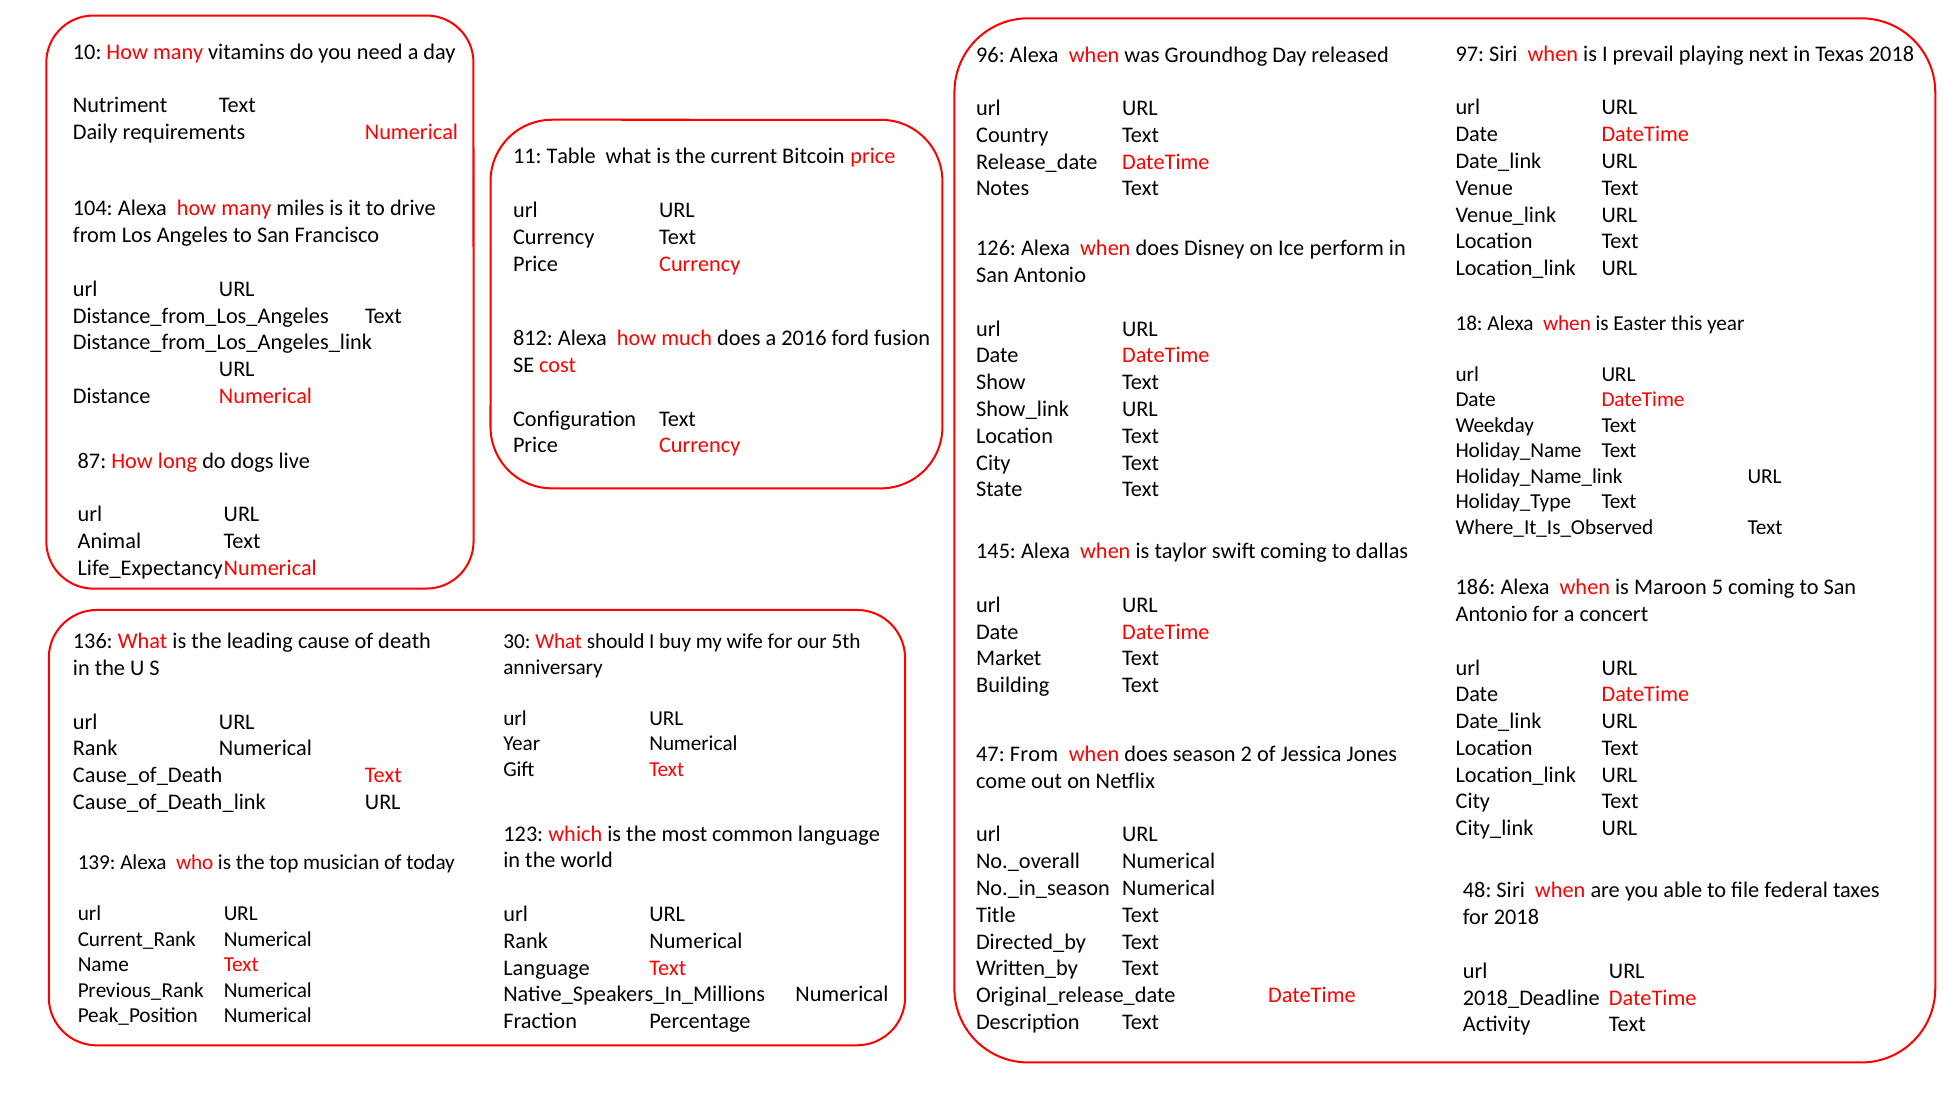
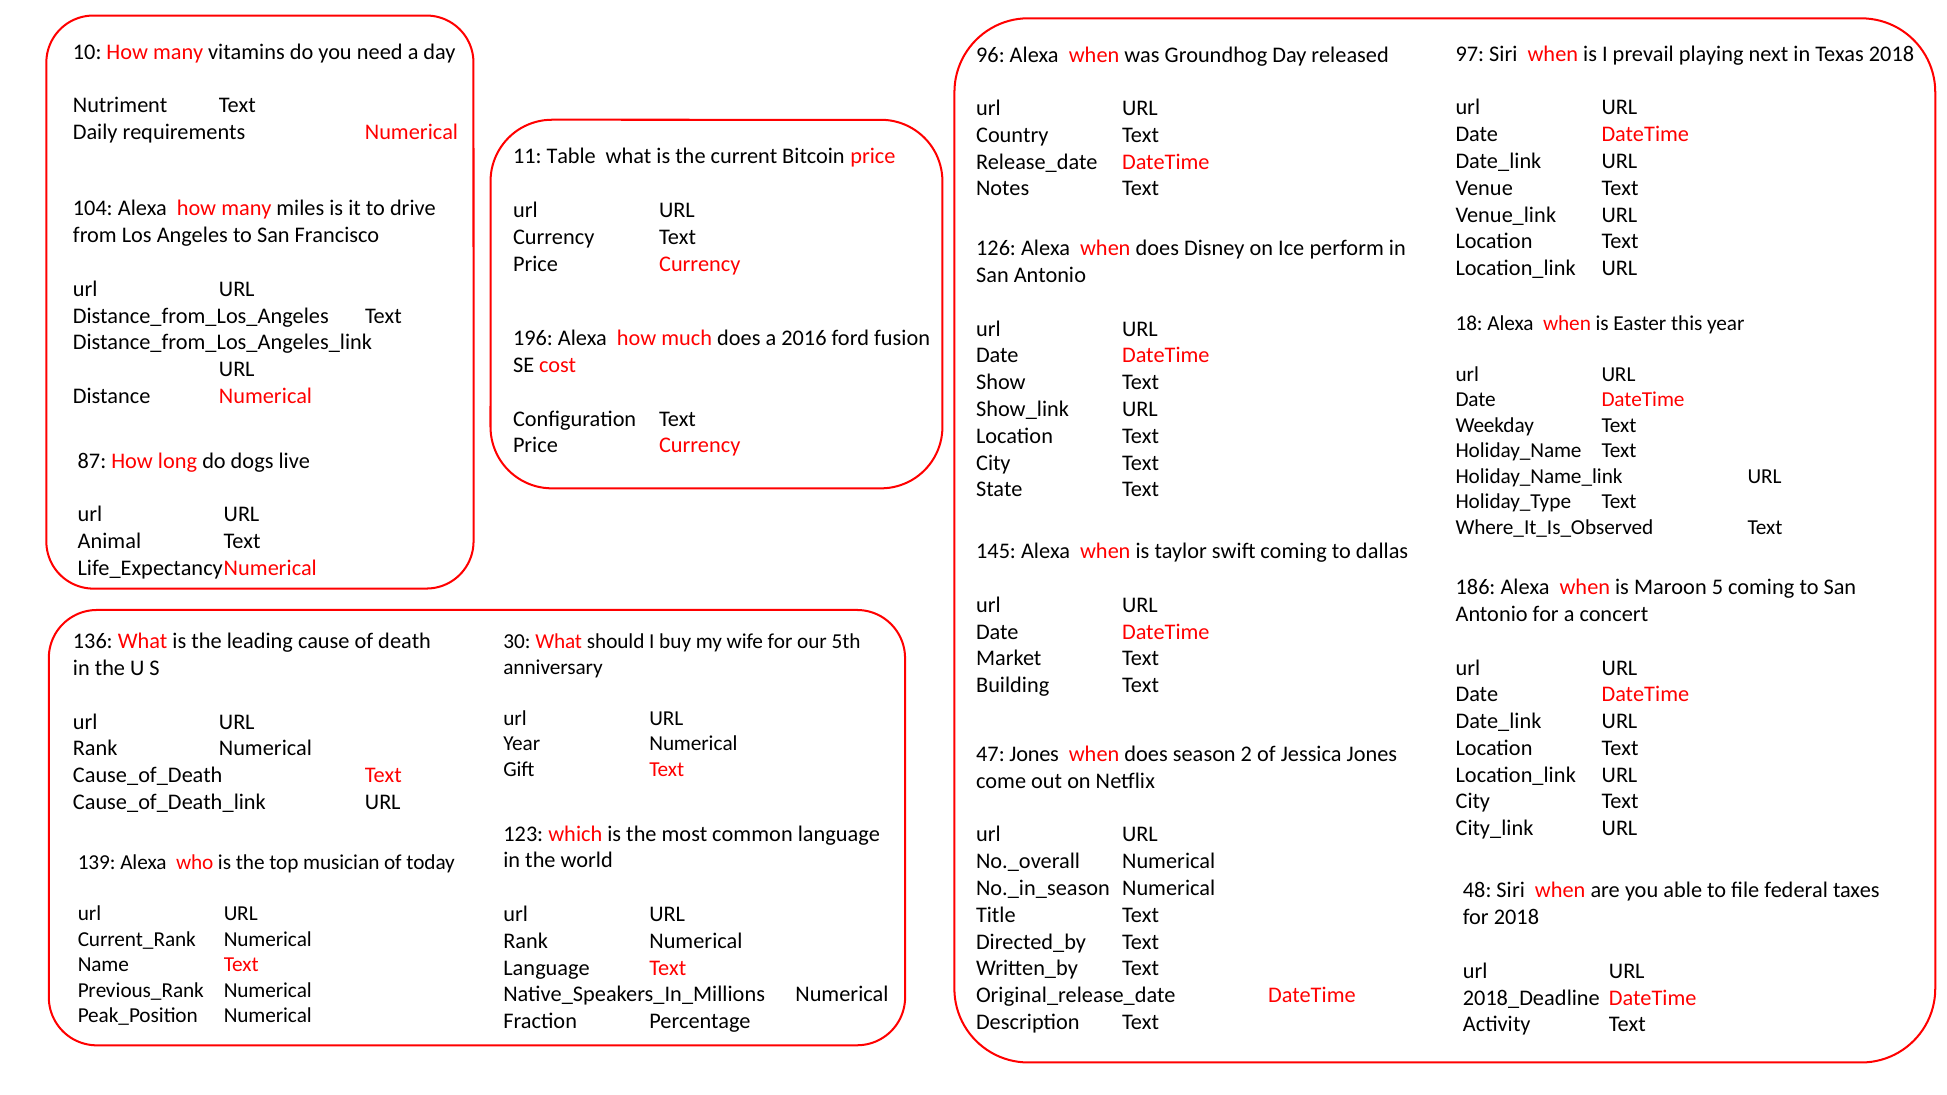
812: 812 -> 196 (533, 338)
47 From: From -> Jones (1034, 754)
